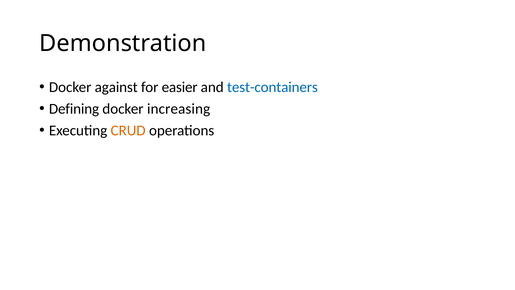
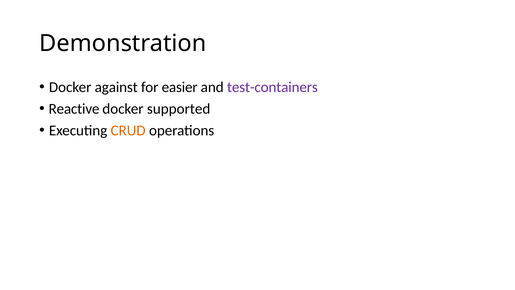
test-containers colour: blue -> purple (272, 87)
Defining: Defining -> Reactive (74, 109)
increasing: increasing -> supported (179, 109)
